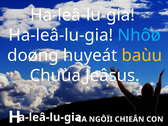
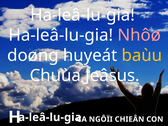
Nhôø colour: light blue -> pink (139, 35)
